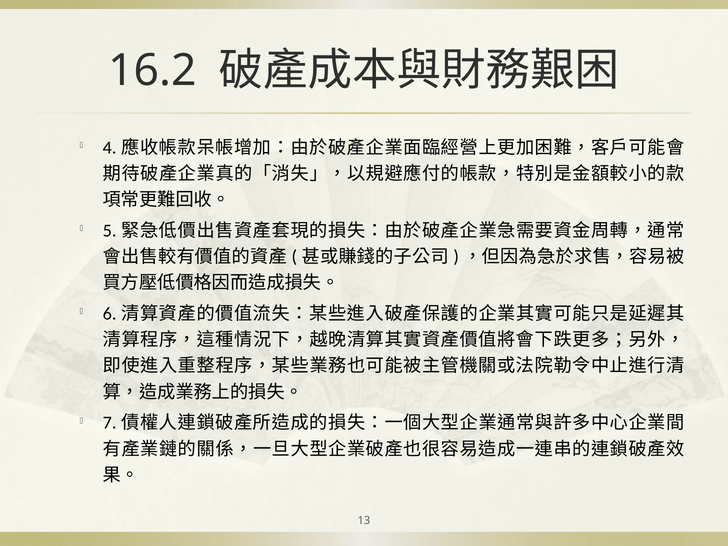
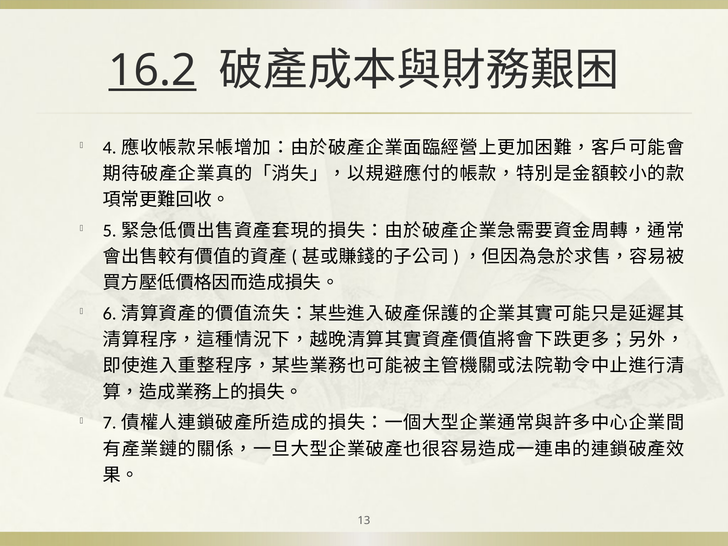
16.2 underline: none -> present (152, 70)
